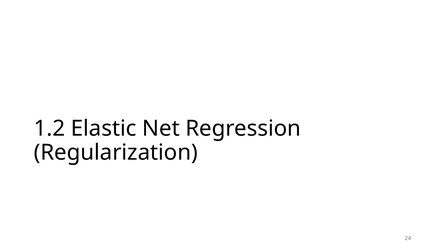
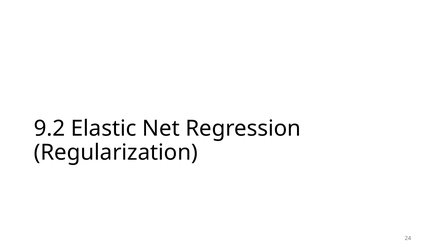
1.2: 1.2 -> 9.2 (49, 129)
